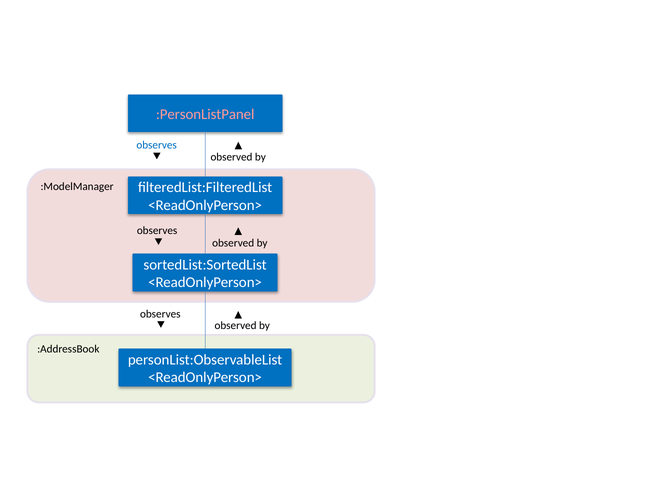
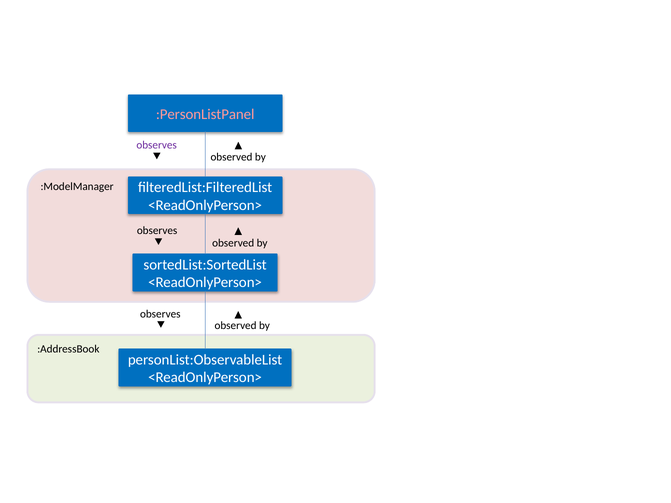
observes colour: blue -> purple (157, 145)
